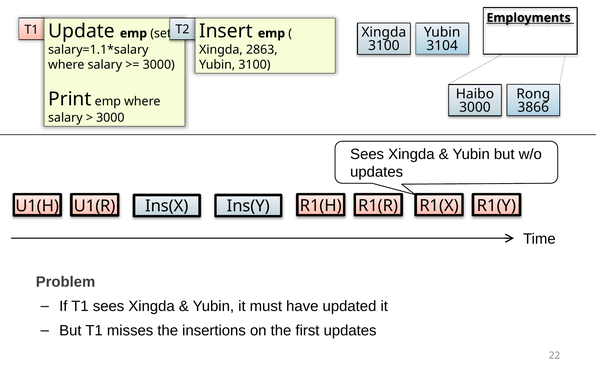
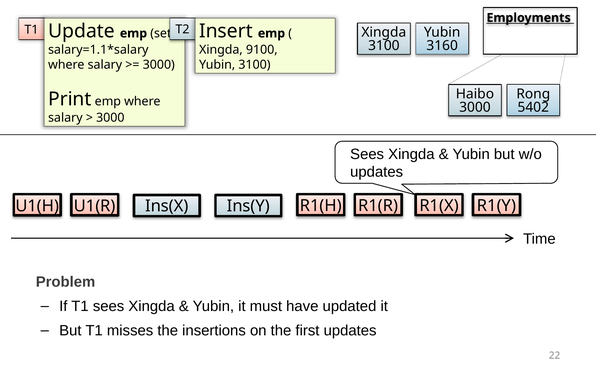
3104: 3104 -> 3160 (442, 46)
2863: 2863 -> 9100 (262, 50)
3866: 3866 -> 5402 (533, 107)
